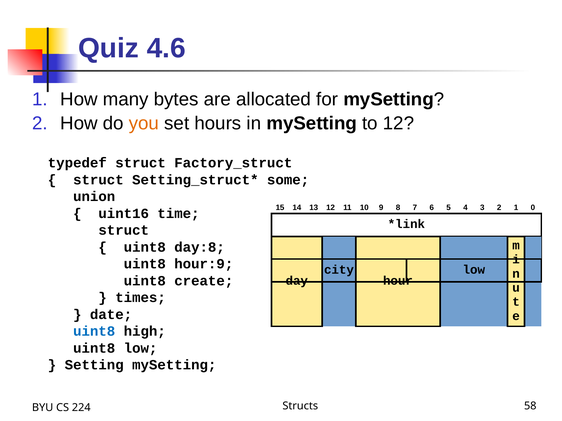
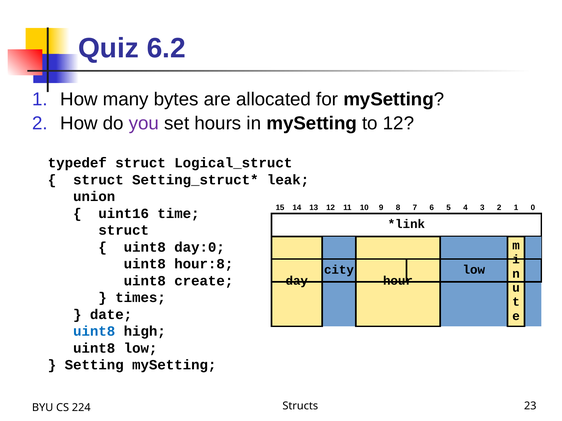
4.6: 4.6 -> 6.2 (166, 48)
you colour: orange -> purple (144, 123)
Factory_struct: Factory_struct -> Logical_struct (233, 163)
some: some -> leak (288, 180)
day:8: day:8 -> day:0 (200, 247)
hour:9: hour:9 -> hour:8 (204, 264)
58: 58 -> 23 (530, 406)
